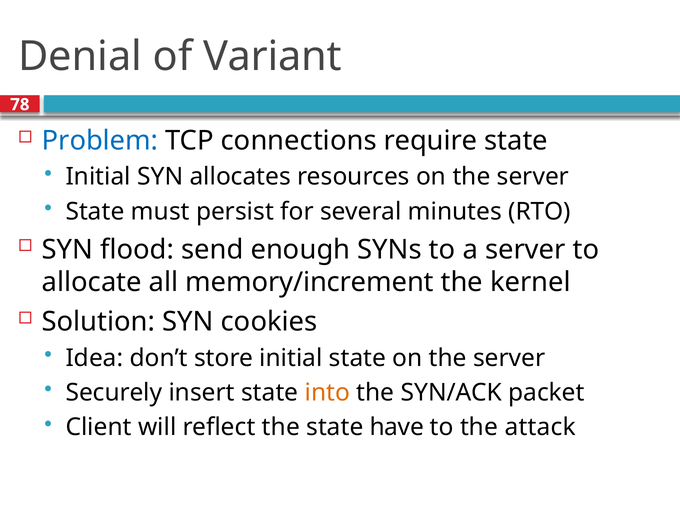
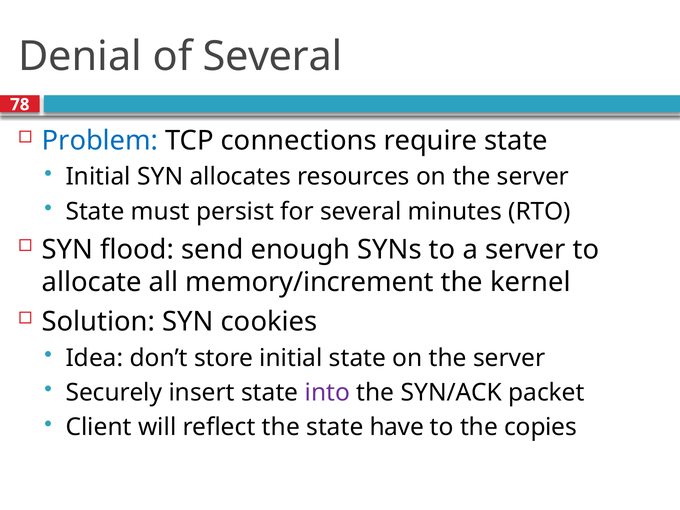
of Variant: Variant -> Several (273, 57)
into colour: orange -> purple (327, 393)
attack: attack -> copies (541, 427)
